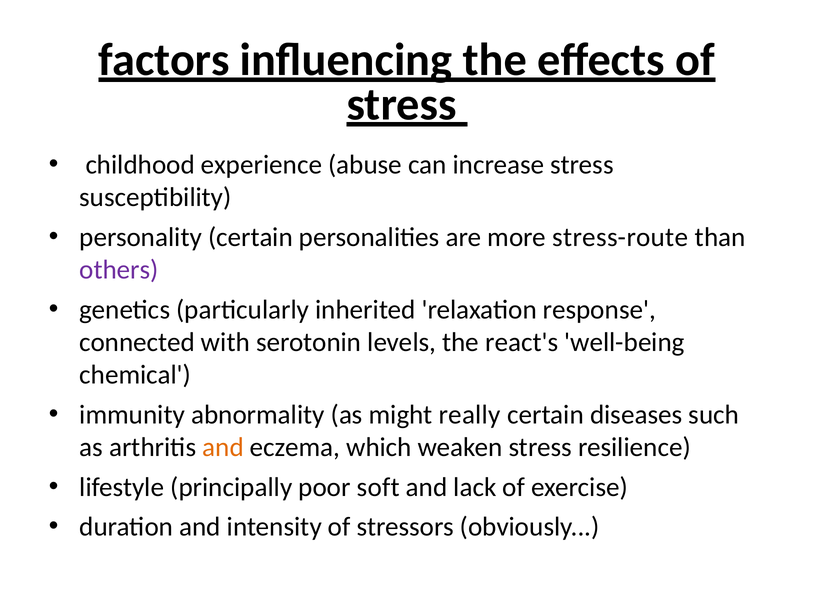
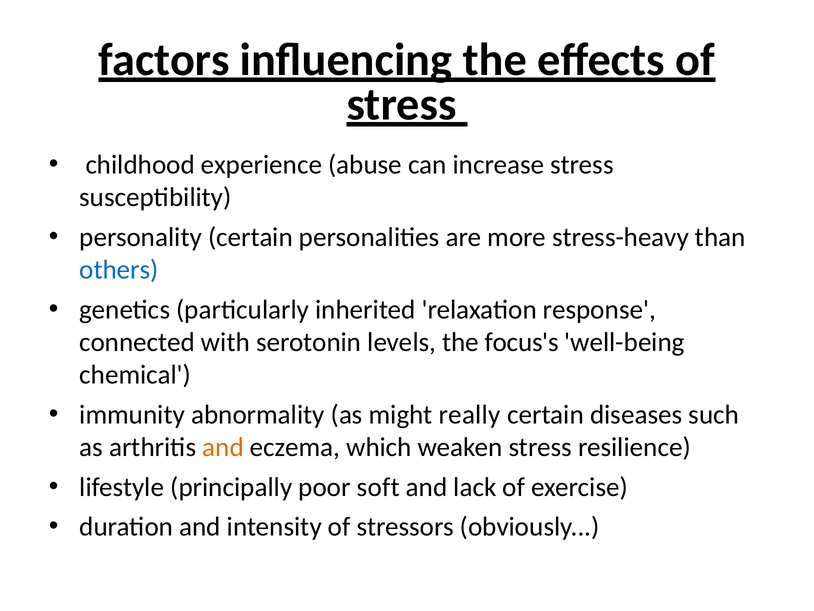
stress-route: stress-route -> stress-heavy (620, 237)
others colour: purple -> blue (119, 270)
react's: react's -> focus's (522, 342)
